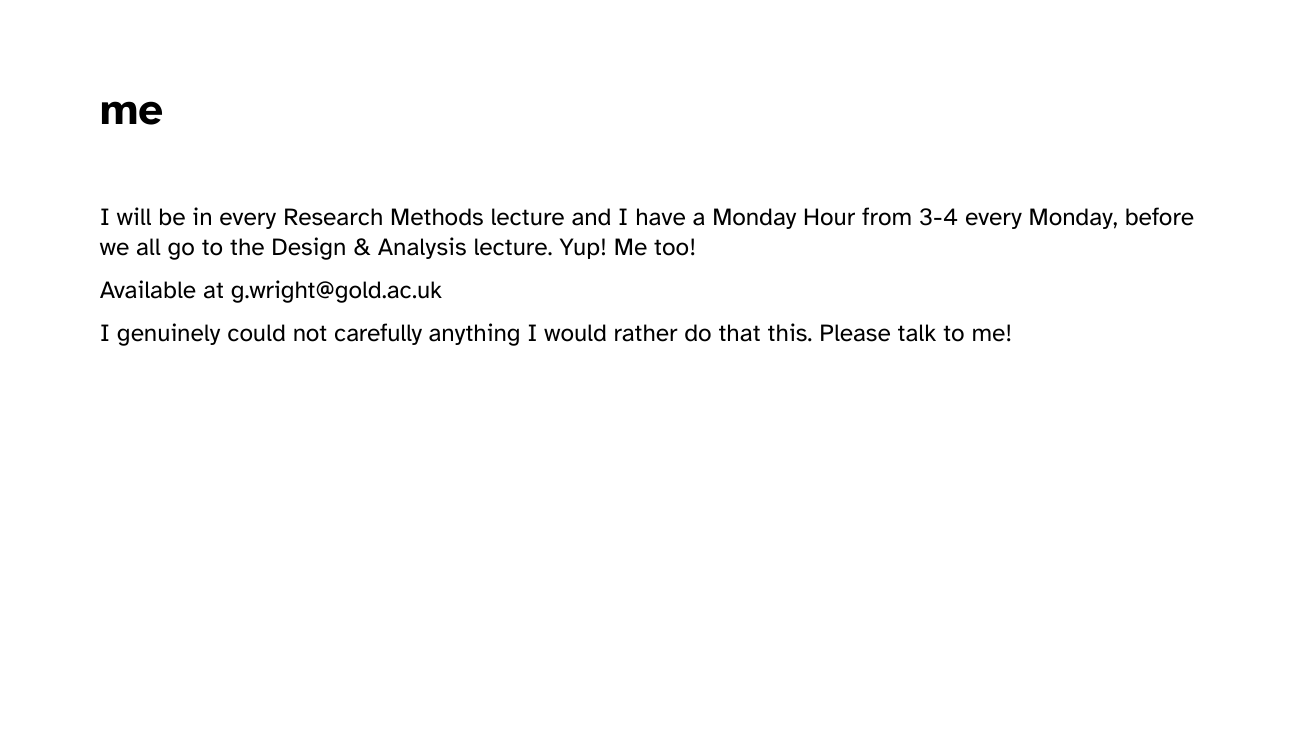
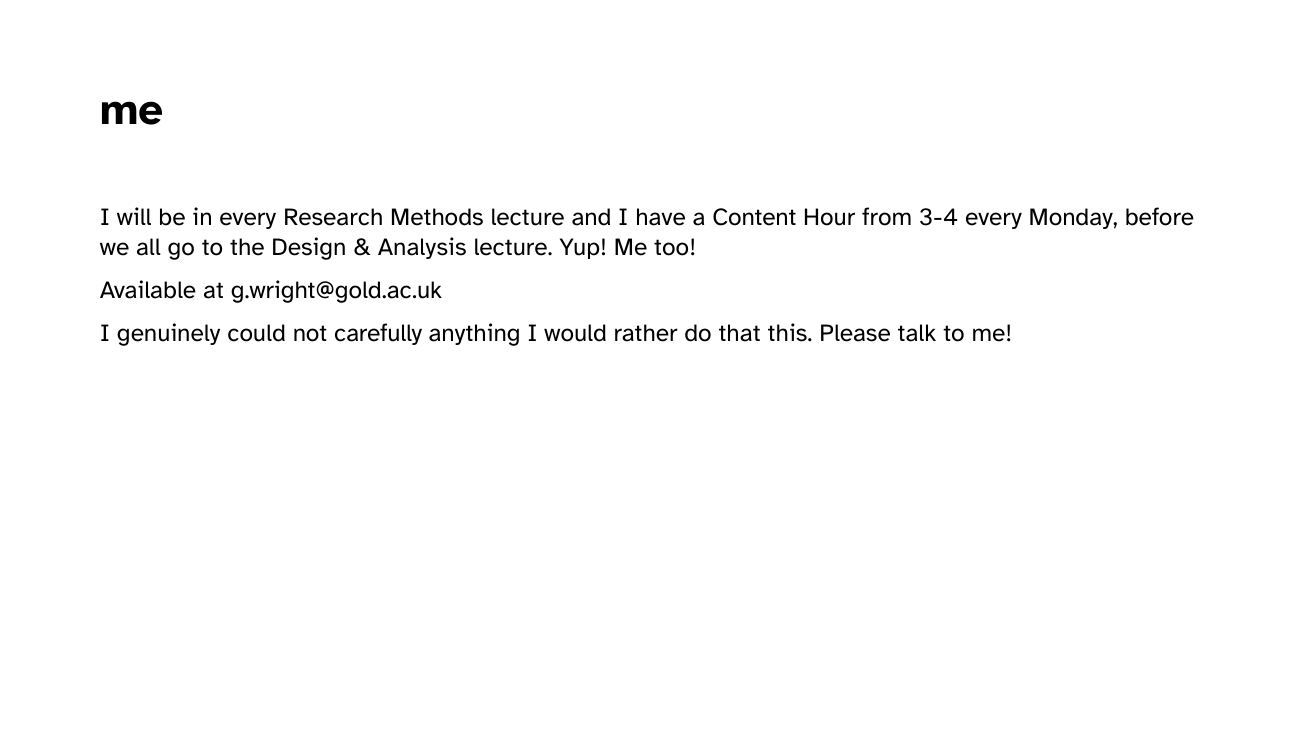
a Monday: Monday -> Content (754, 218)
